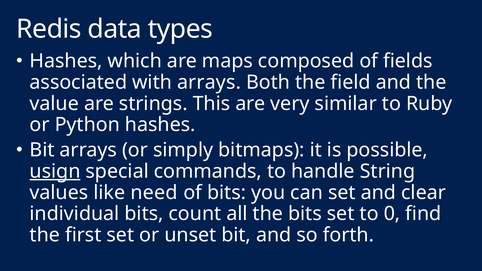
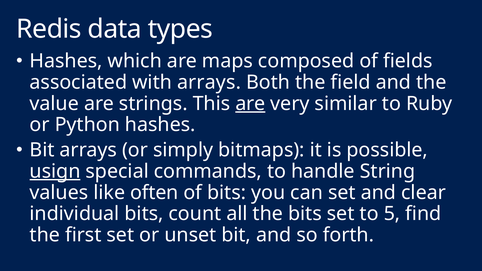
are underline: none -> present (250, 104)
need: need -> often (154, 193)
0: 0 -> 5 (392, 214)
